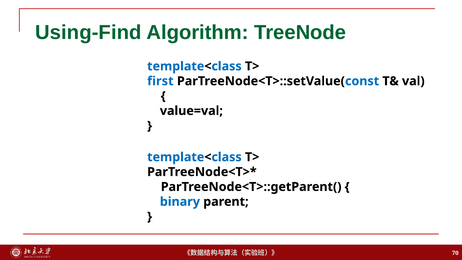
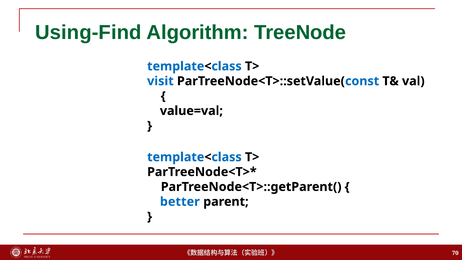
first: first -> visit (160, 81)
binary: binary -> better (180, 202)
